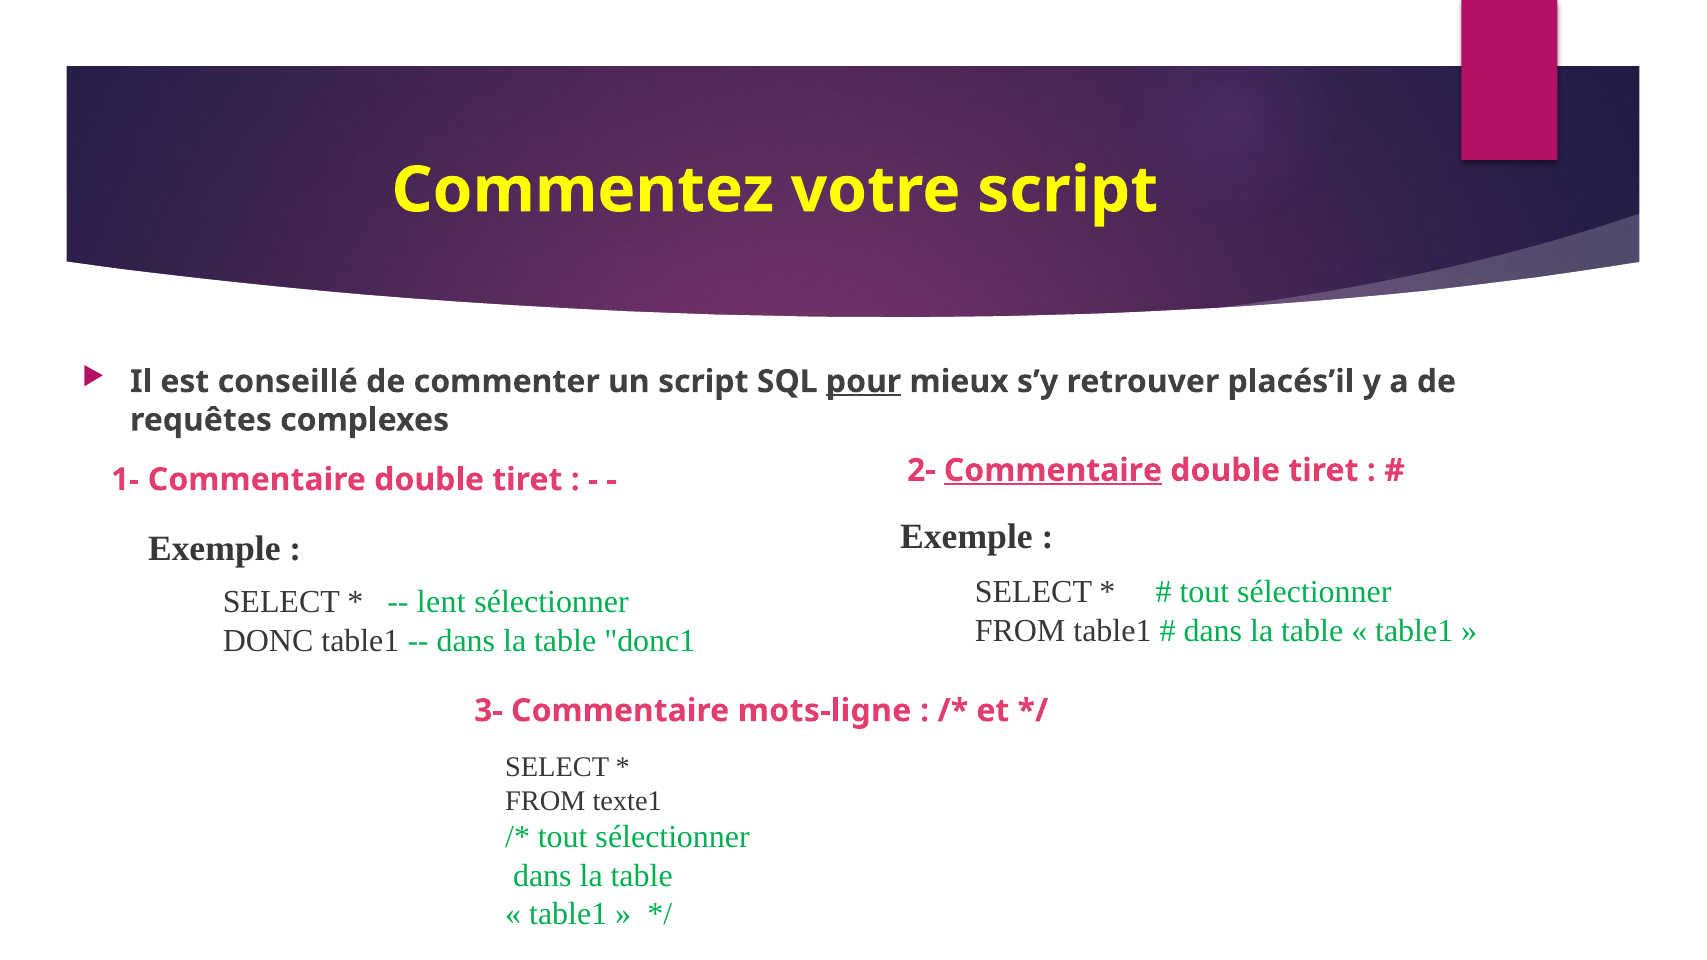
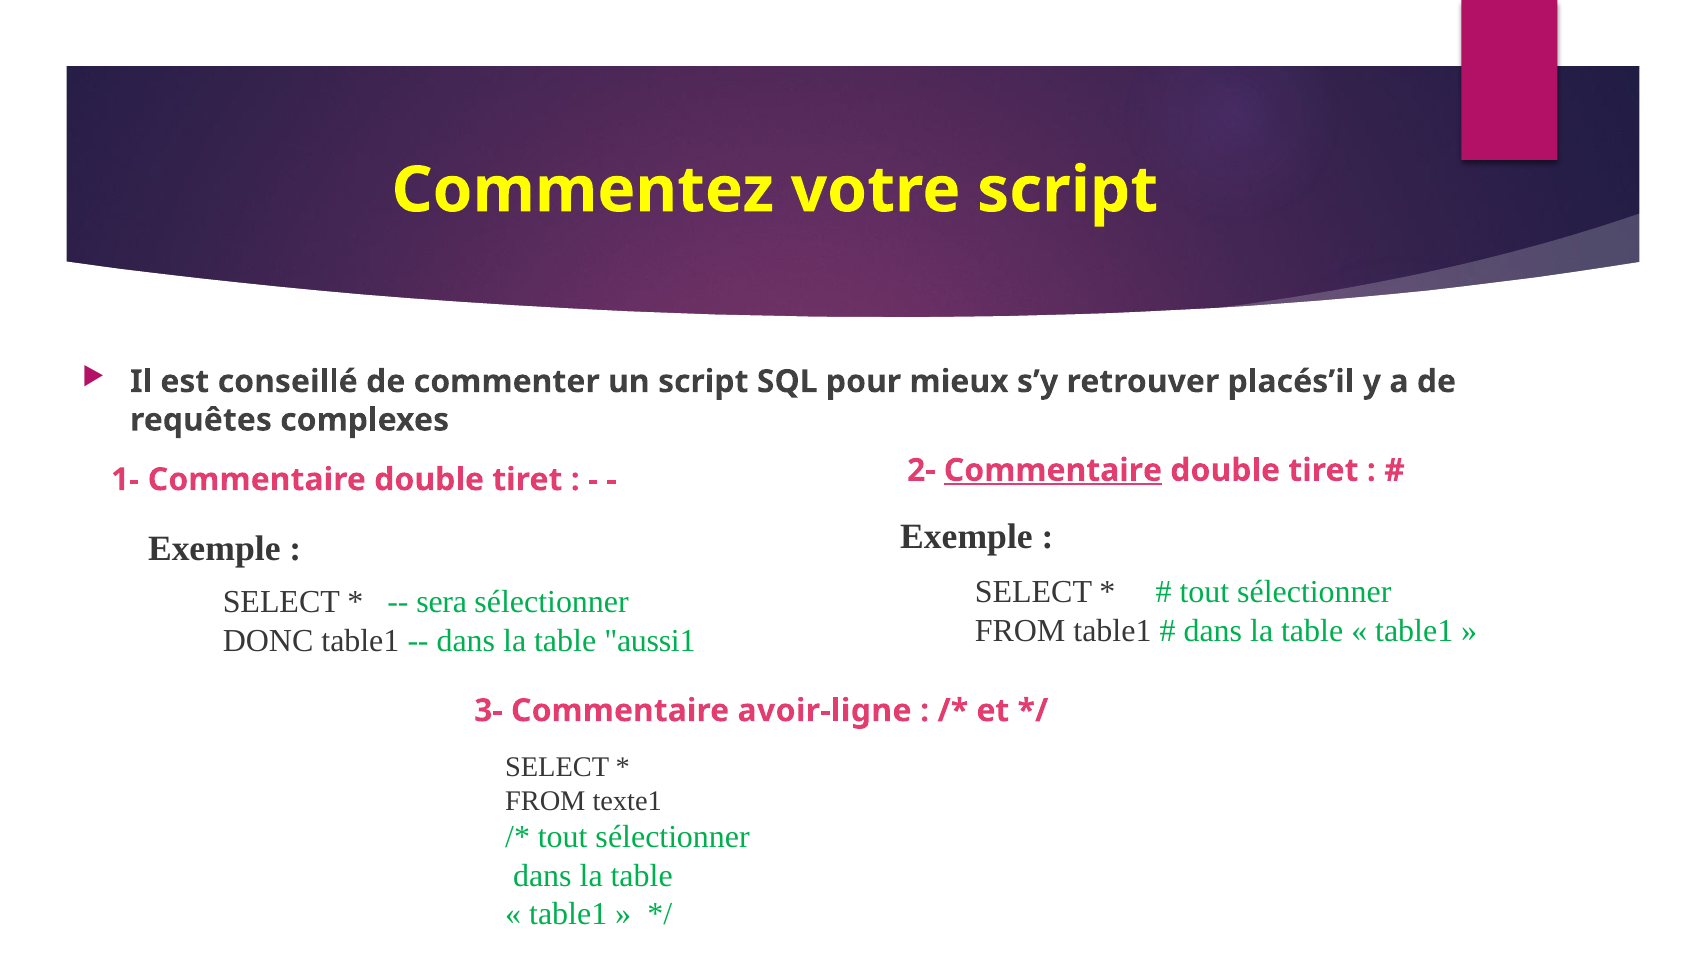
pour underline: present -> none (864, 382)
lent: lent -> sera (442, 602)
donc1: donc1 -> aussi1 (650, 641)
mots-ligne: mots-ligne -> avoir-ligne (825, 711)
